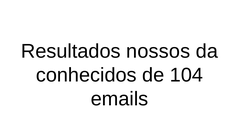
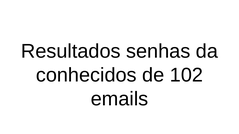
nossos: nossos -> senhas (158, 51)
104: 104 -> 102 (186, 75)
